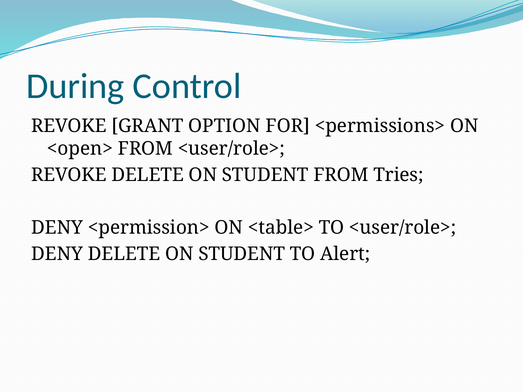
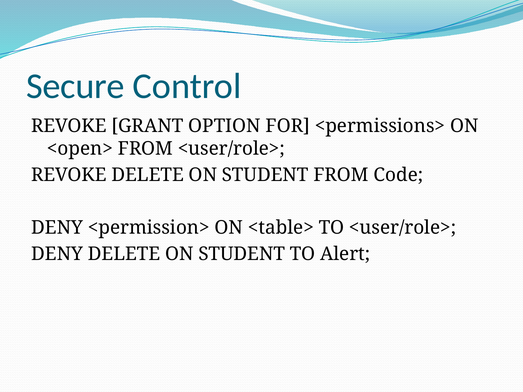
During: During -> Secure (75, 86)
Tries: Tries -> Code (398, 175)
